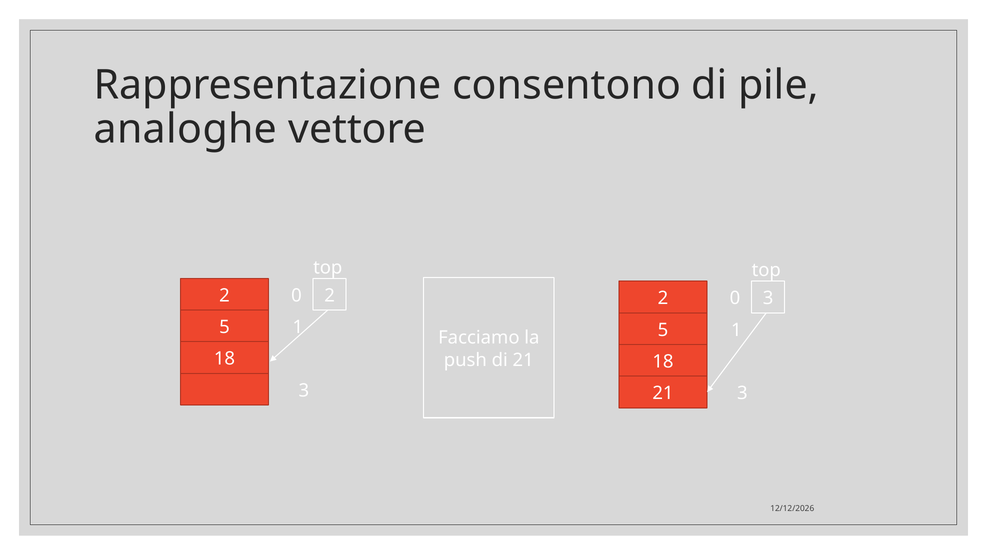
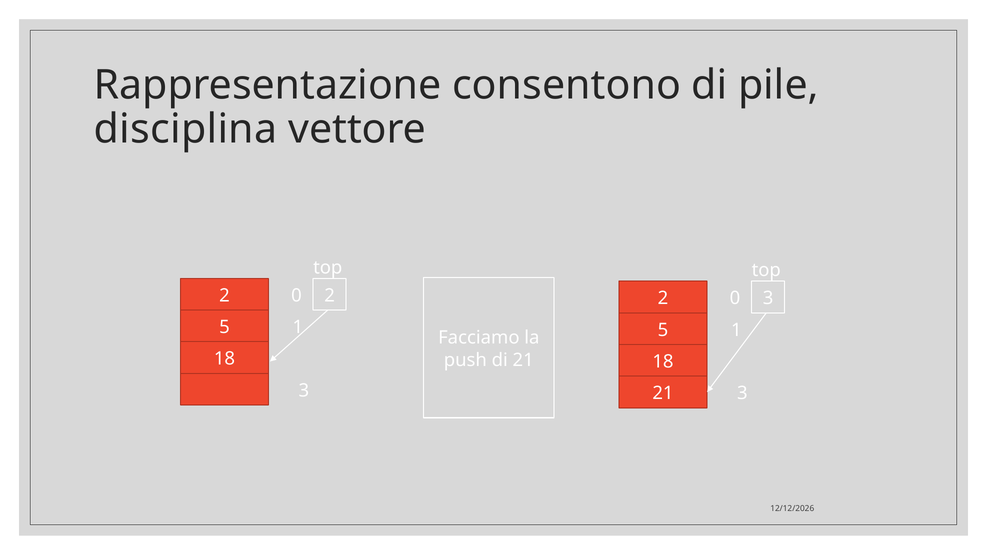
analoghe: analoghe -> disciplina (185, 129)
